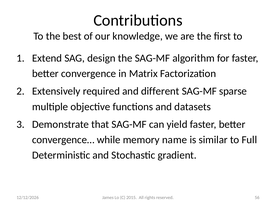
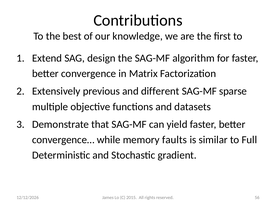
required: required -> previous (101, 91)
name: name -> faults (175, 140)
